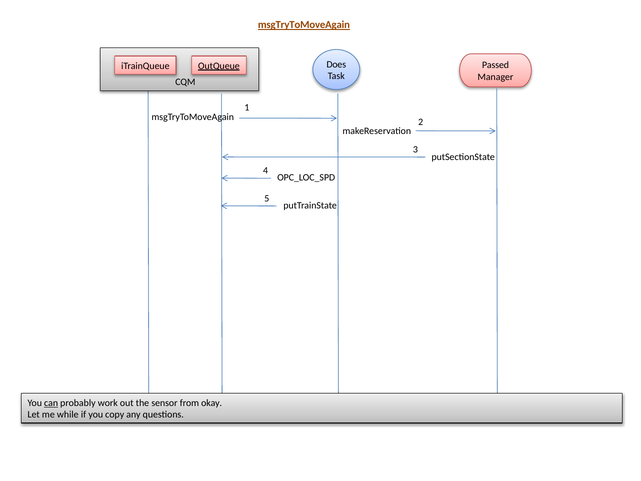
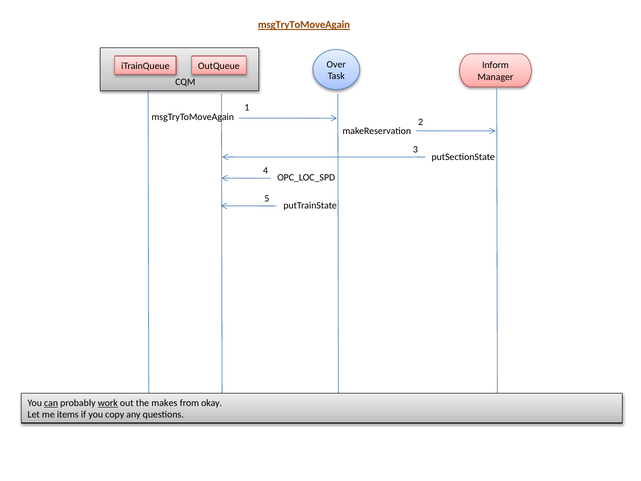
Does: Does -> Over (336, 64)
Passed: Passed -> Inform (495, 65)
OutQueue underline: present -> none (219, 66)
work underline: none -> present (108, 403)
sensor: sensor -> makes (164, 403)
while: while -> items (68, 414)
